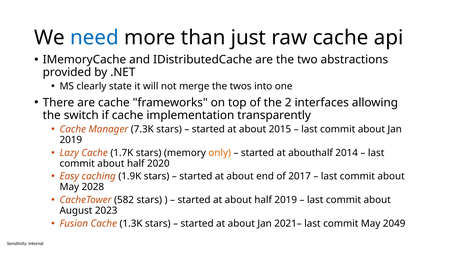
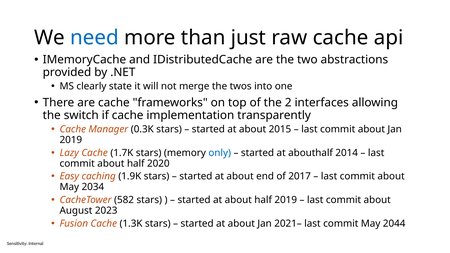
7.3K: 7.3K -> 0.3K (142, 129)
only colour: orange -> blue (220, 153)
2028: 2028 -> 2034 (93, 187)
2049: 2049 -> 2044 (394, 224)
